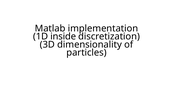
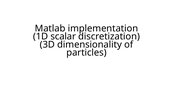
inside: inside -> scalar (63, 37)
